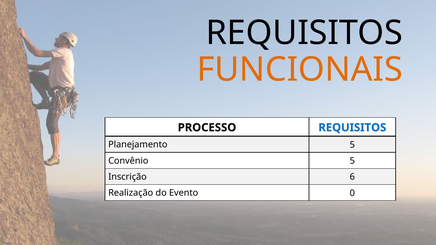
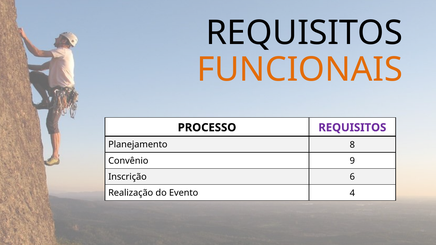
REQUISITOS colour: blue -> purple (352, 128)
Planejamento 5: 5 -> 8 (352, 145)
Convênio 5: 5 -> 9 (352, 161)
0: 0 -> 4 (352, 193)
